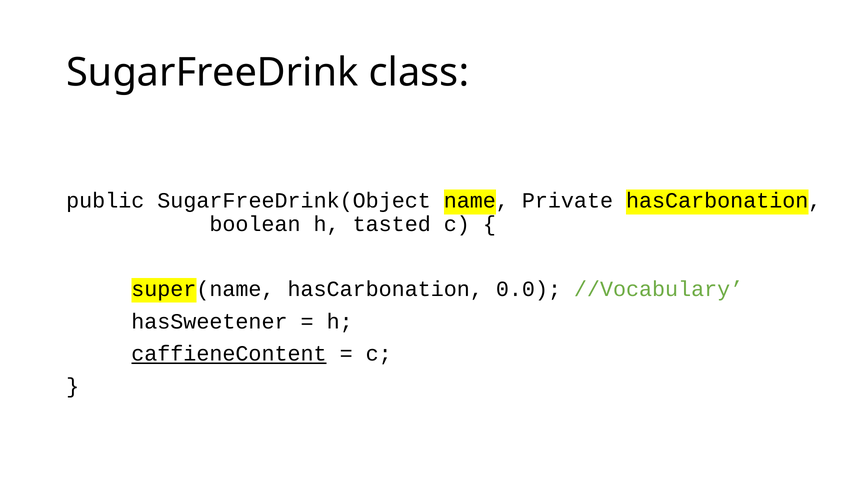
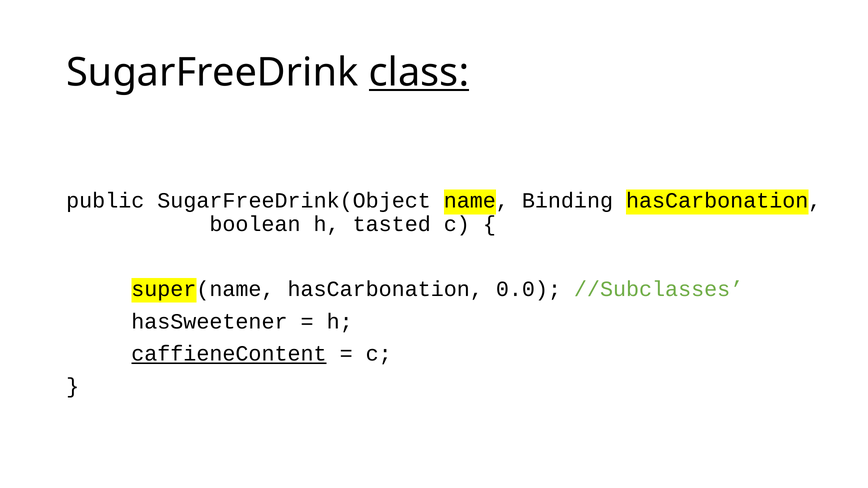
class underline: none -> present (419, 73)
Private: Private -> Binding (567, 201)
//Vocabulary: //Vocabulary -> //Subclasses (659, 289)
